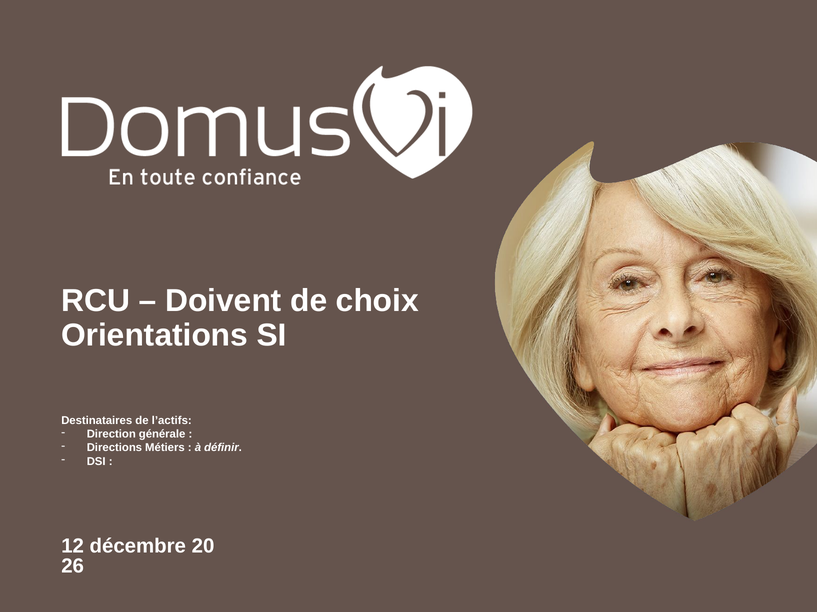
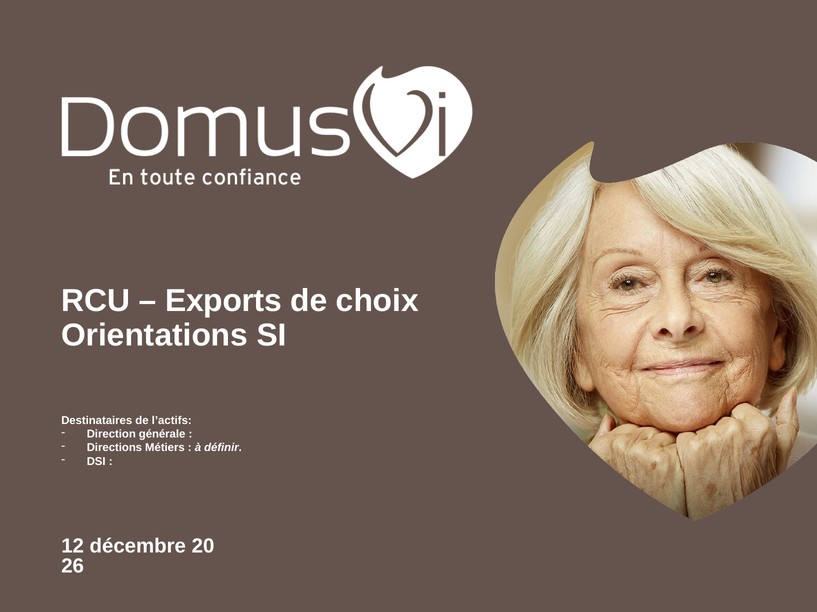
Doivent: Doivent -> Exports (223, 301)
